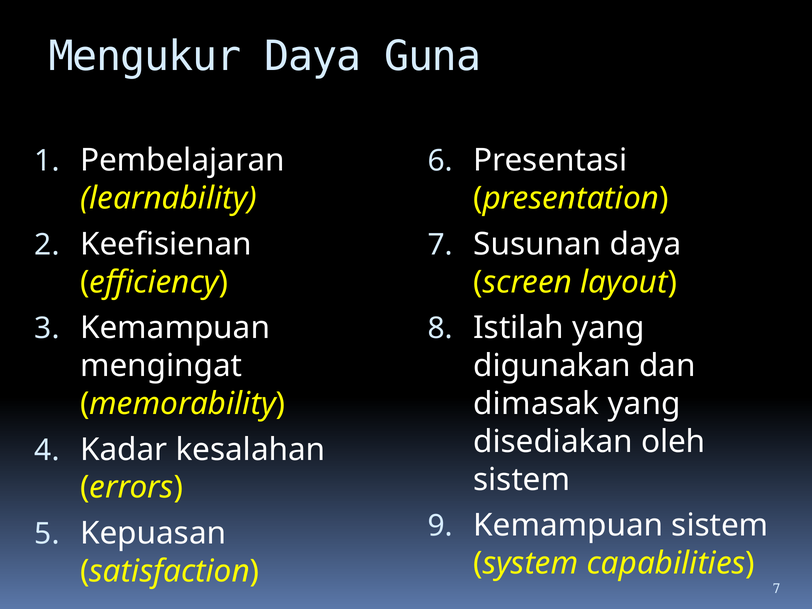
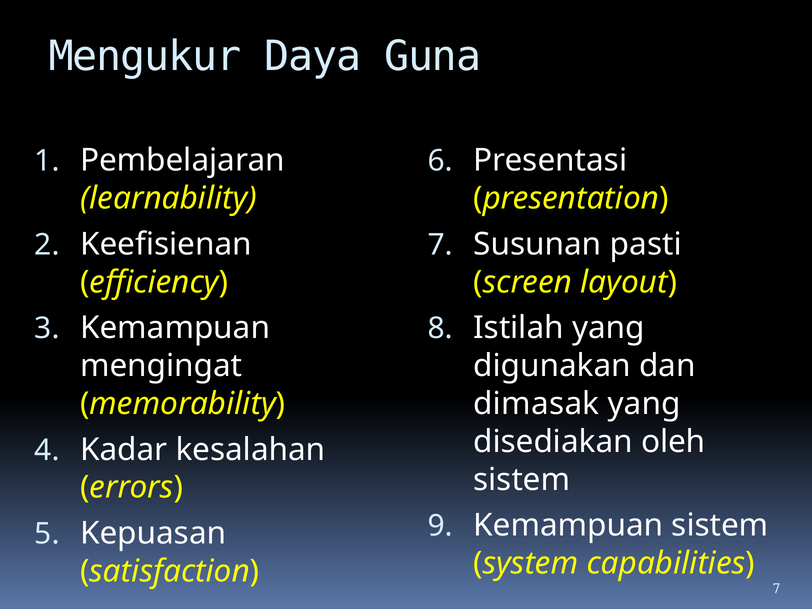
Susunan daya: daya -> pasti (646, 244)
